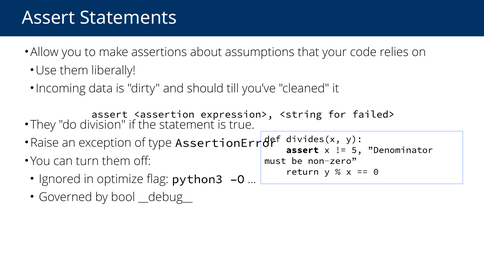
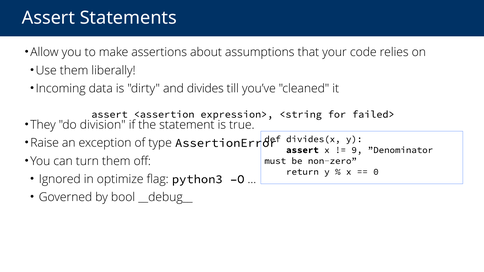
should: should -> divides (205, 89)
5: 5 -> 9 (357, 150)
